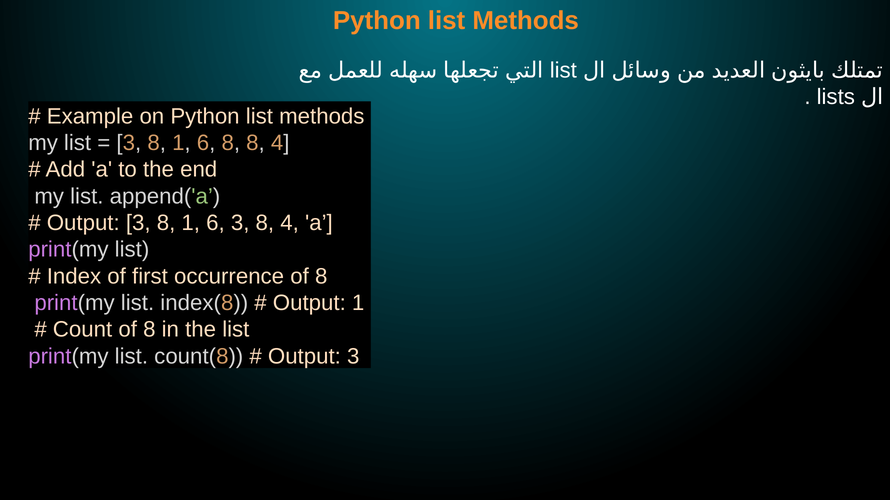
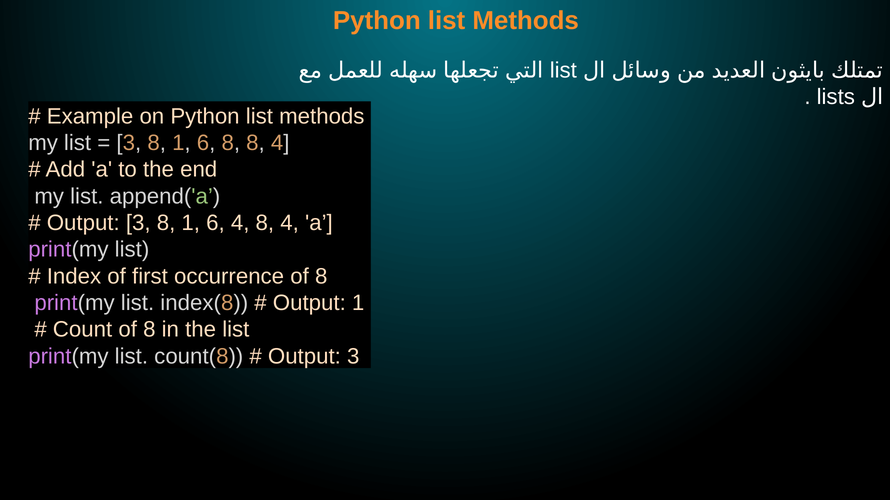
6 3: 3 -> 4 (240, 223)
